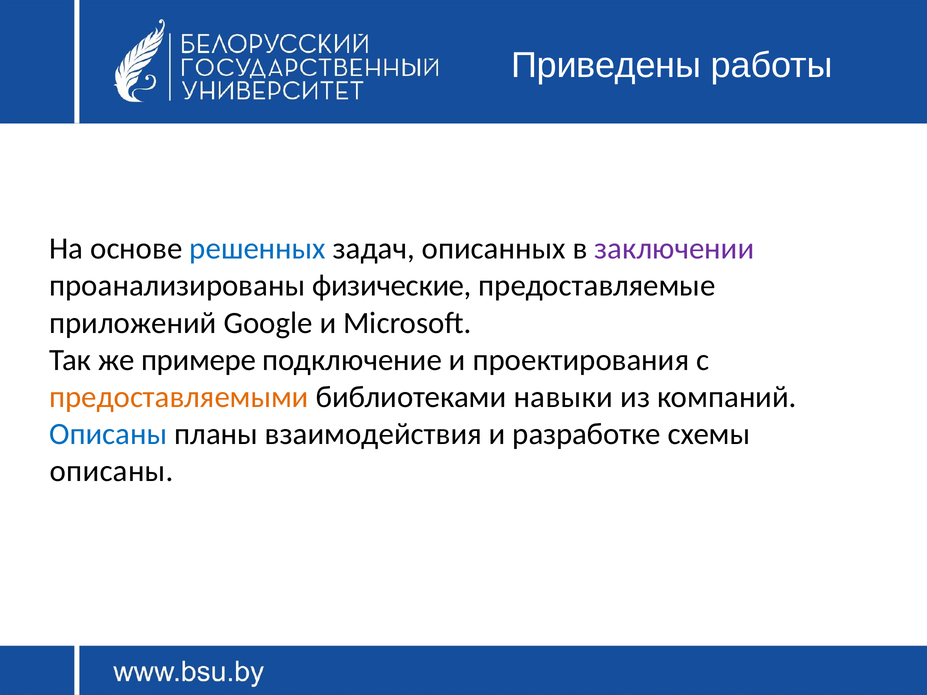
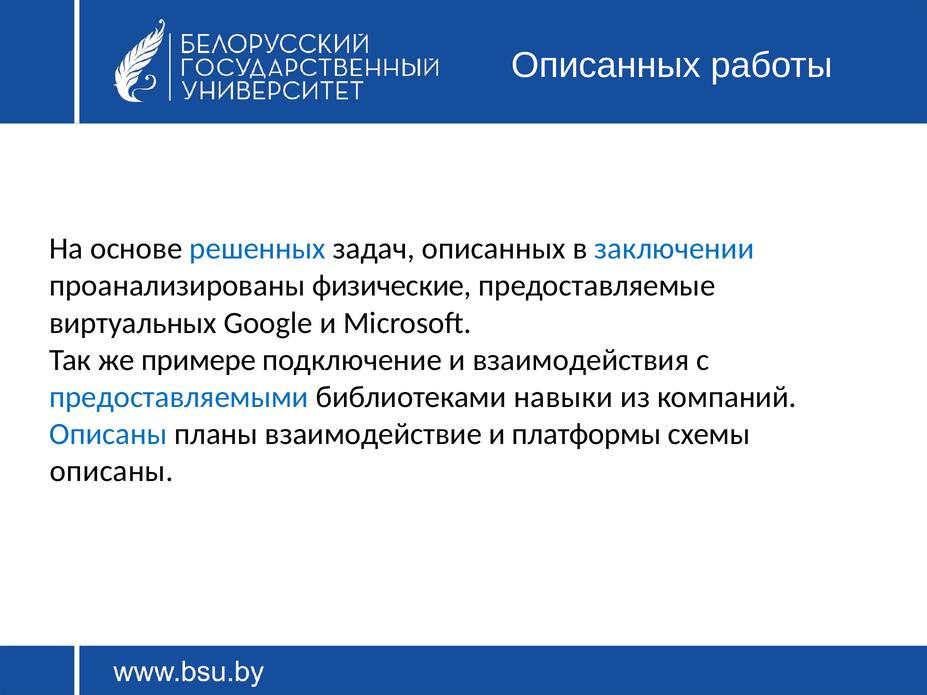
Приведены: Приведены -> Описанных (606, 65)
заключении colour: purple -> blue (674, 249)
приложений: приложений -> виртуальных (133, 323)
проектирования: проектирования -> взаимодействия (581, 360)
предоставляемыми colour: orange -> blue (179, 397)
взаимодействия: взаимодействия -> взаимодействие (373, 434)
разработке: разработке -> платформы (587, 434)
